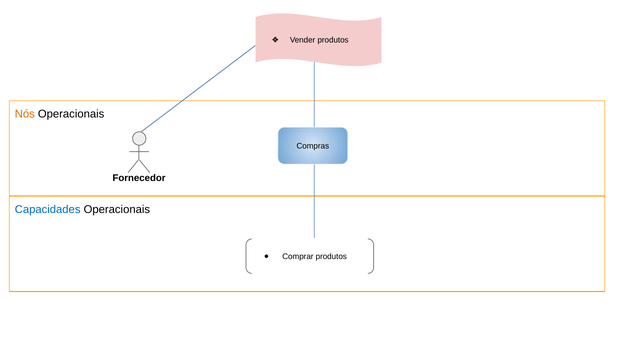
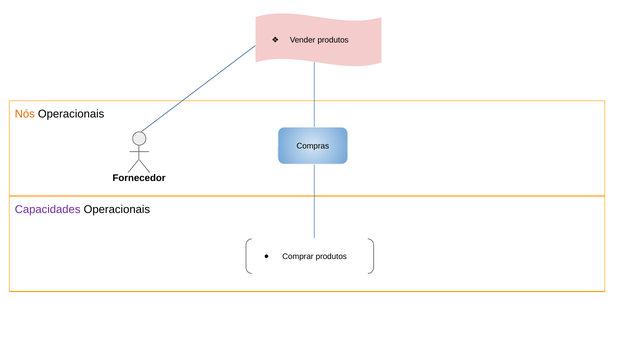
Capacidades colour: blue -> purple (48, 210)
